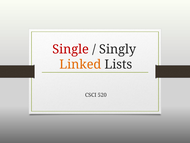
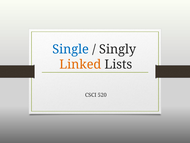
Single colour: red -> blue (71, 49)
